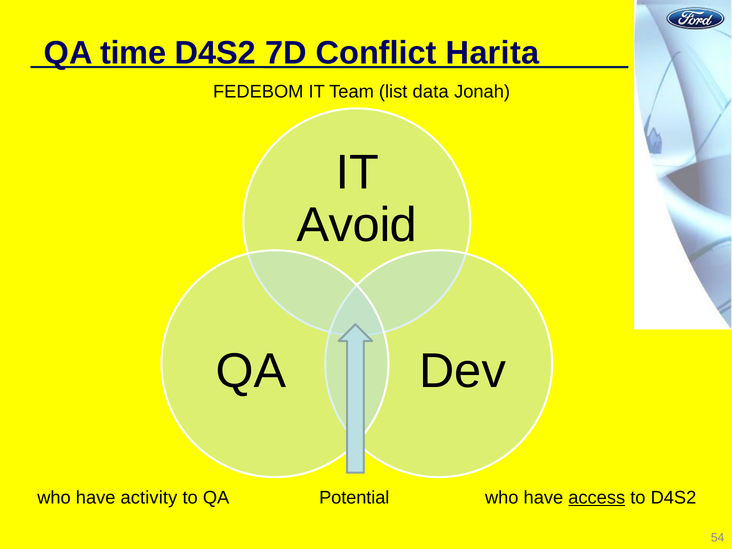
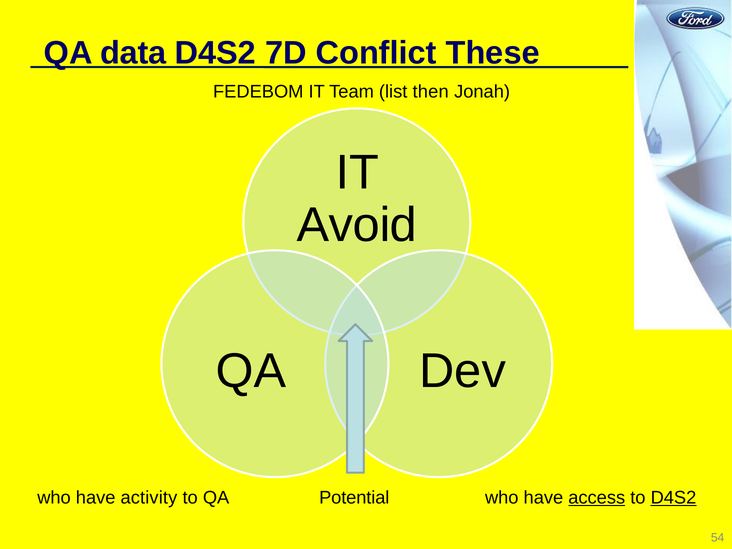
time: time -> data (133, 53)
Harita: Harita -> These (493, 53)
data: data -> then (431, 91)
D4S2 underline: none -> present (673, 498)
